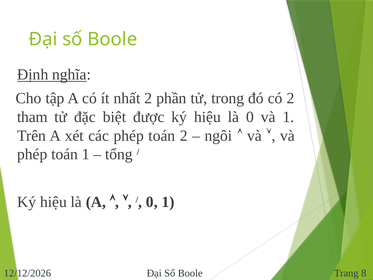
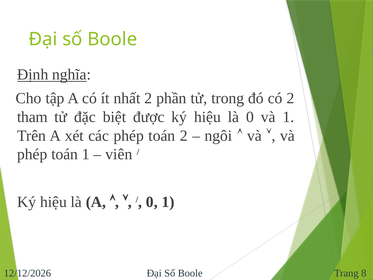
tổng: tổng -> viên (119, 154)
